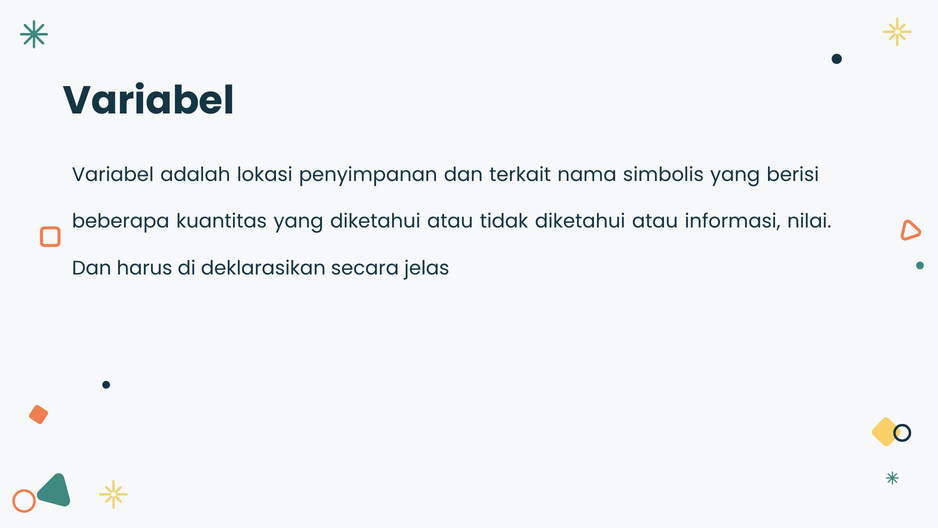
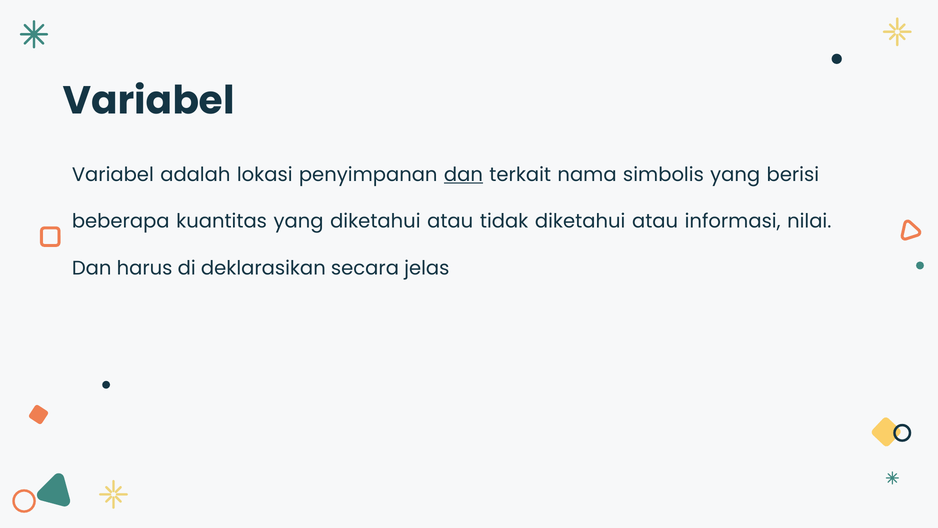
dan underline: none -> present (463, 174)
